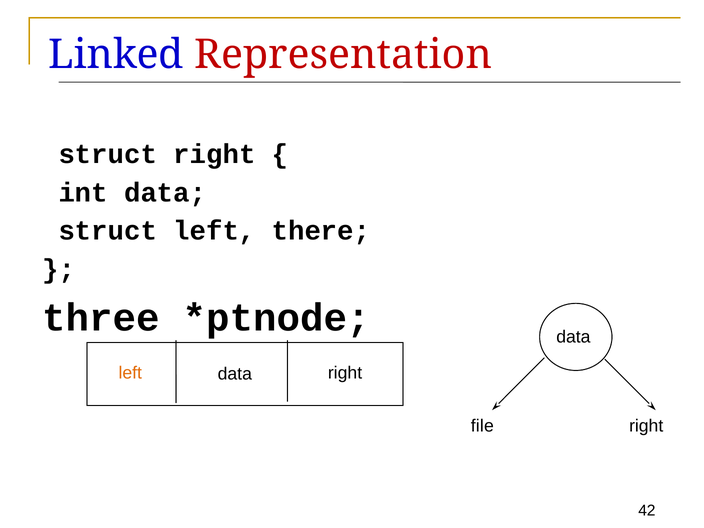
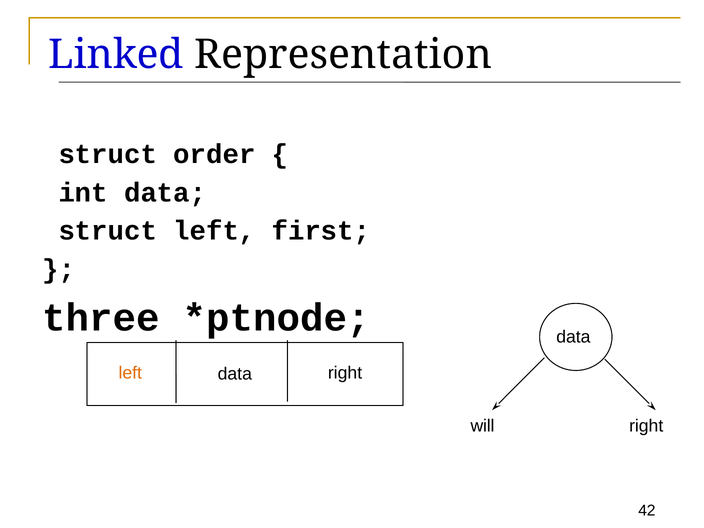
Representation colour: red -> black (343, 55)
struct right: right -> order (214, 154)
there: there -> first (321, 231)
file: file -> will (482, 426)
